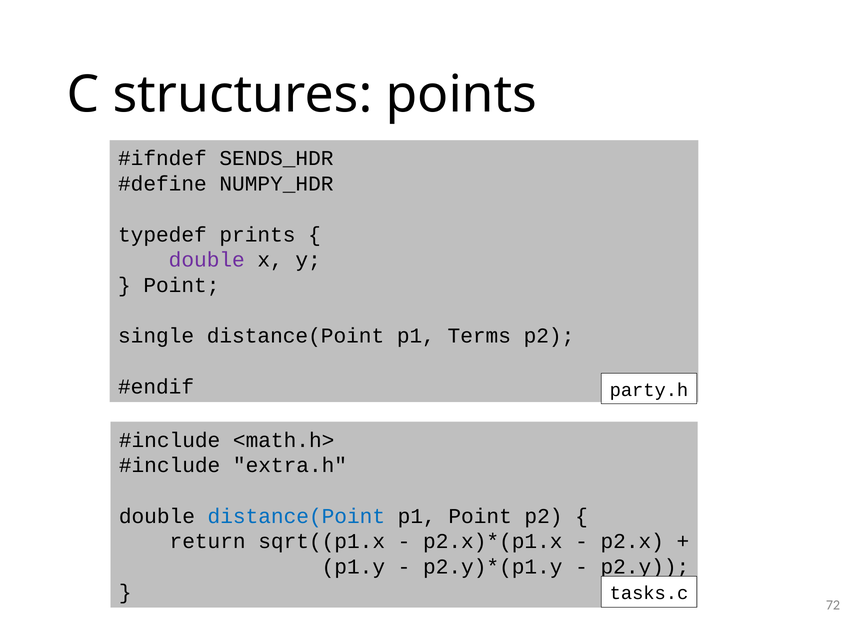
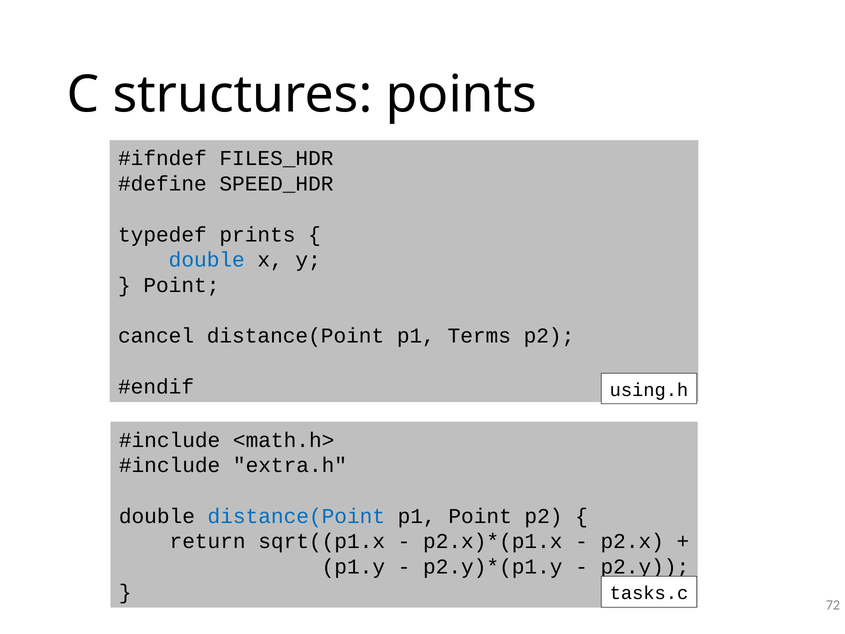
SENDS_HDR: SENDS_HDR -> FILES_HDR (276, 158)
NUMPY_HDR: NUMPY_HDR -> SPEED_HDR (276, 184)
double colour: purple -> blue (207, 260)
single: single -> cancel (156, 336)
party.h: party.h -> using.h (649, 390)
